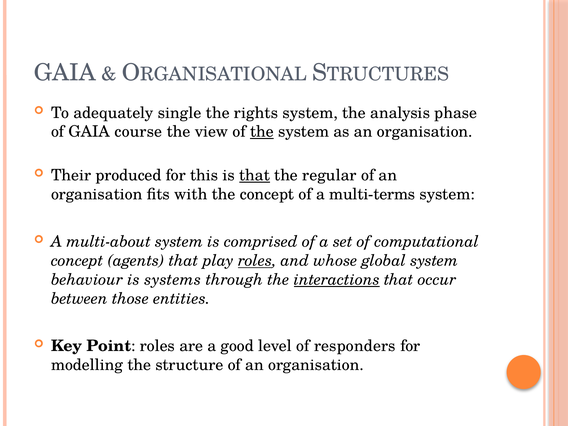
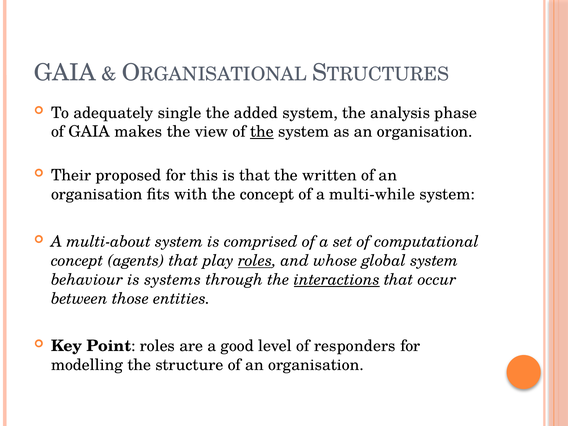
rights: rights -> added (256, 113)
course: course -> makes (138, 132)
produced: produced -> proposed (128, 175)
that underline: present -> none (255, 175)
regular: regular -> written (329, 175)
multi-terms: multi-terms -> multi-while (372, 194)
